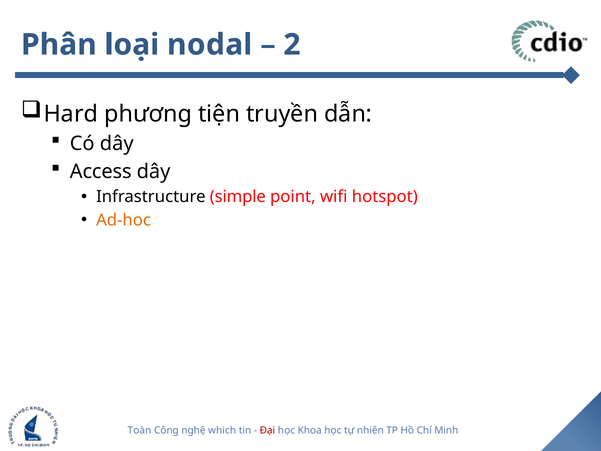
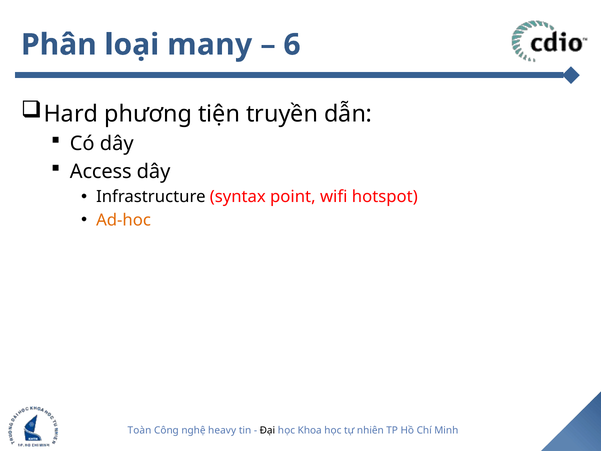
nodal: nodal -> many (210, 45)
2: 2 -> 6 (292, 45)
simple: simple -> syntax (238, 197)
which: which -> heavy (222, 430)
Đại colour: red -> black (267, 430)
